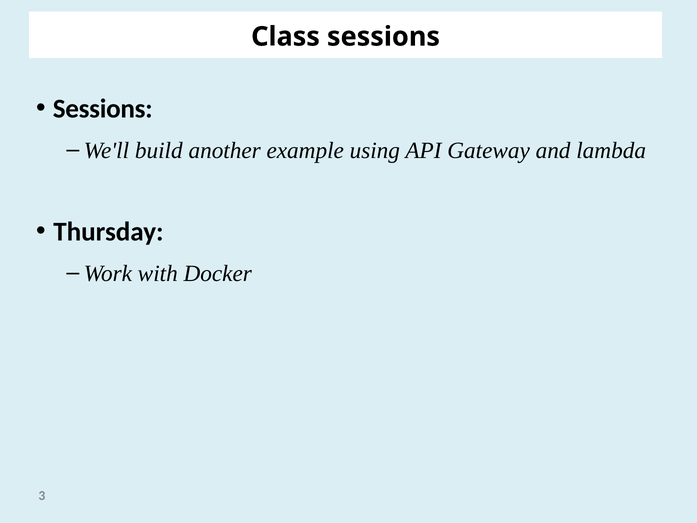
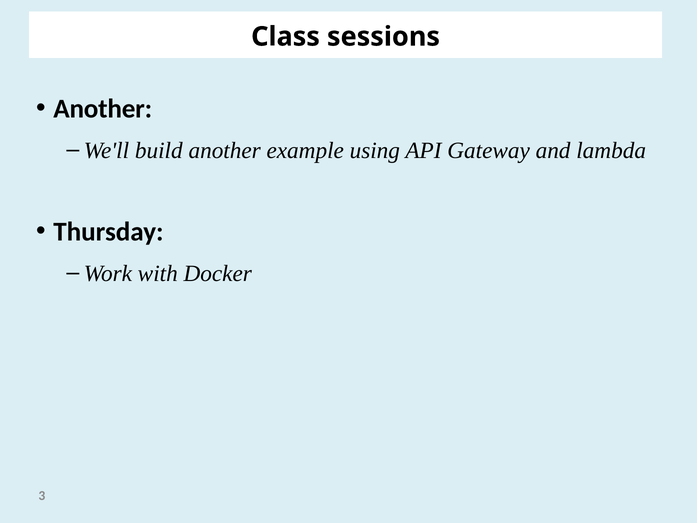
Sessions: Sessions -> Another (103, 109)
